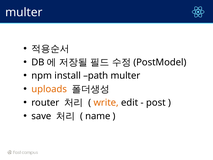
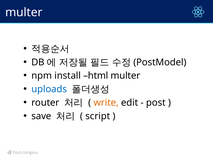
path: path -> html (96, 76)
uploads colour: orange -> blue (49, 89)
name: name -> script (98, 116)
